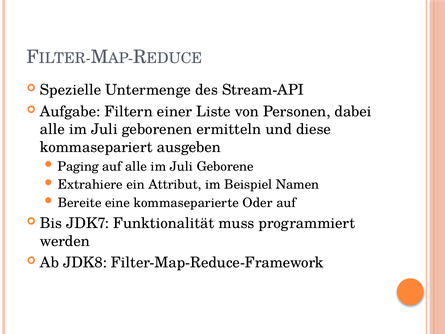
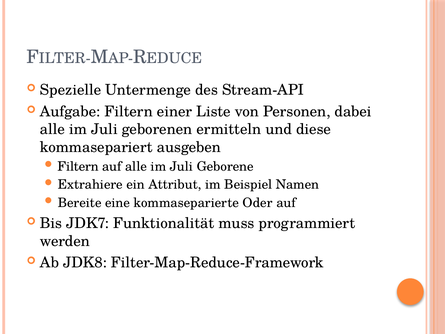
Paging: Paging -> Filtern (78, 166)
